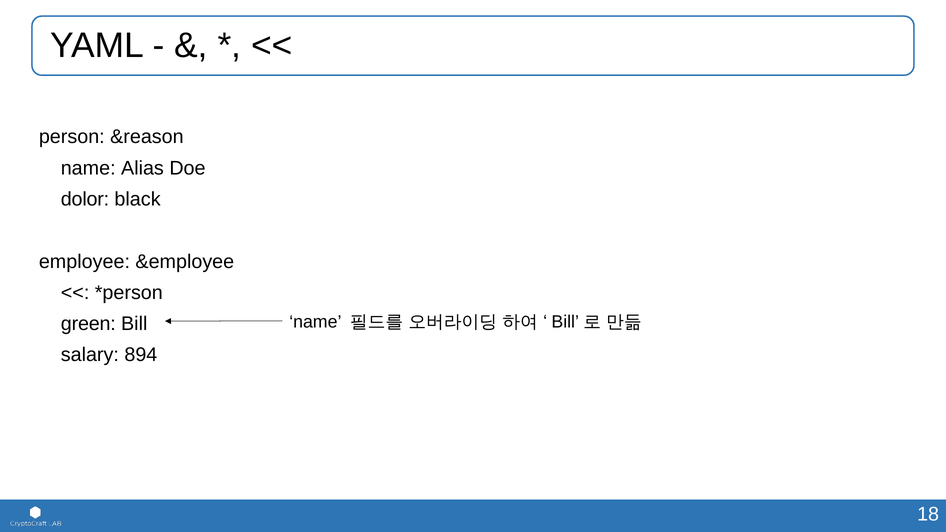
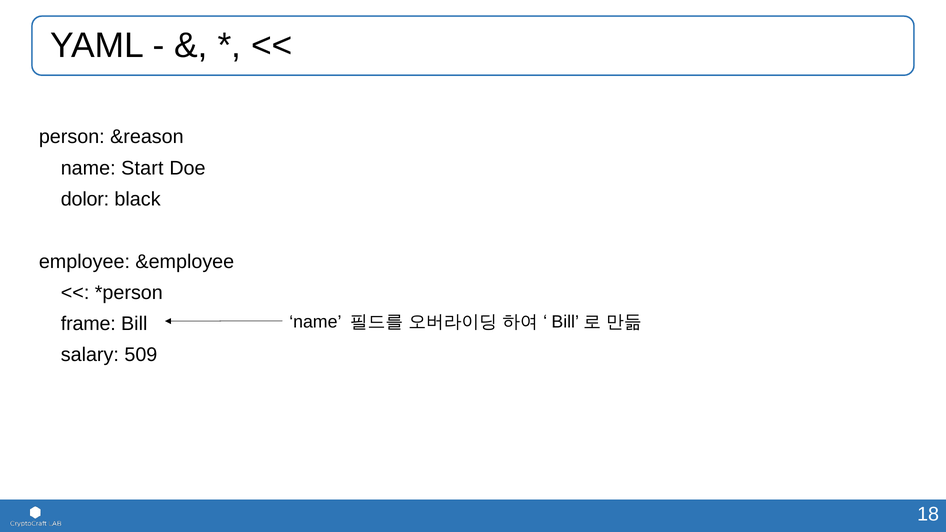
Alias: Alias -> Start (142, 168)
green: green -> frame (88, 324)
894: 894 -> 509 (141, 355)
